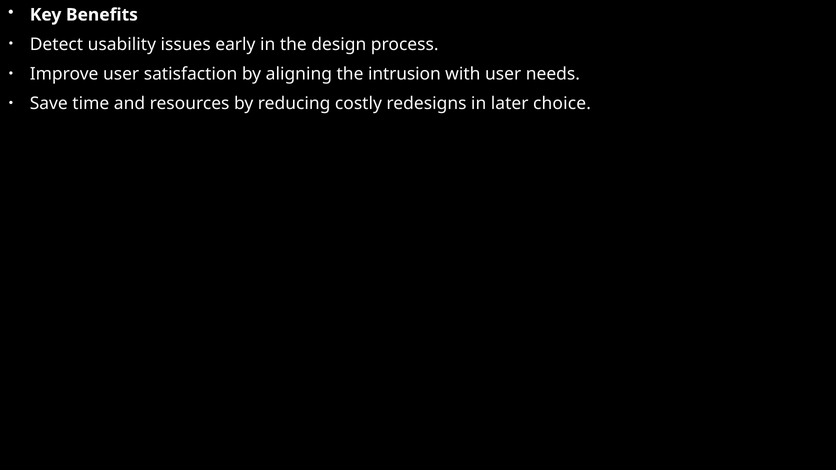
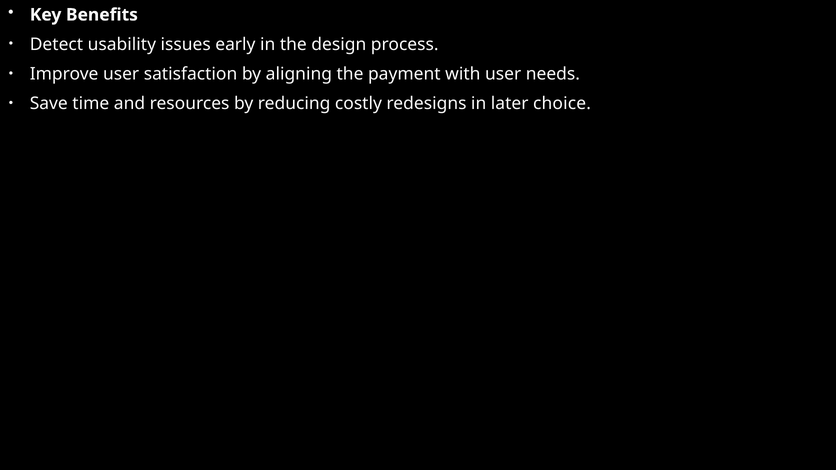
intrusion: intrusion -> payment (404, 74)
